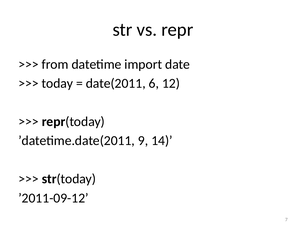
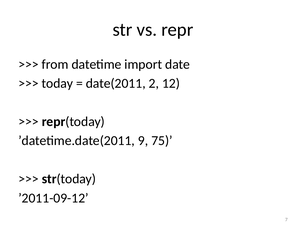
6: 6 -> 2 (154, 83)
14: 14 -> 75 (162, 140)
